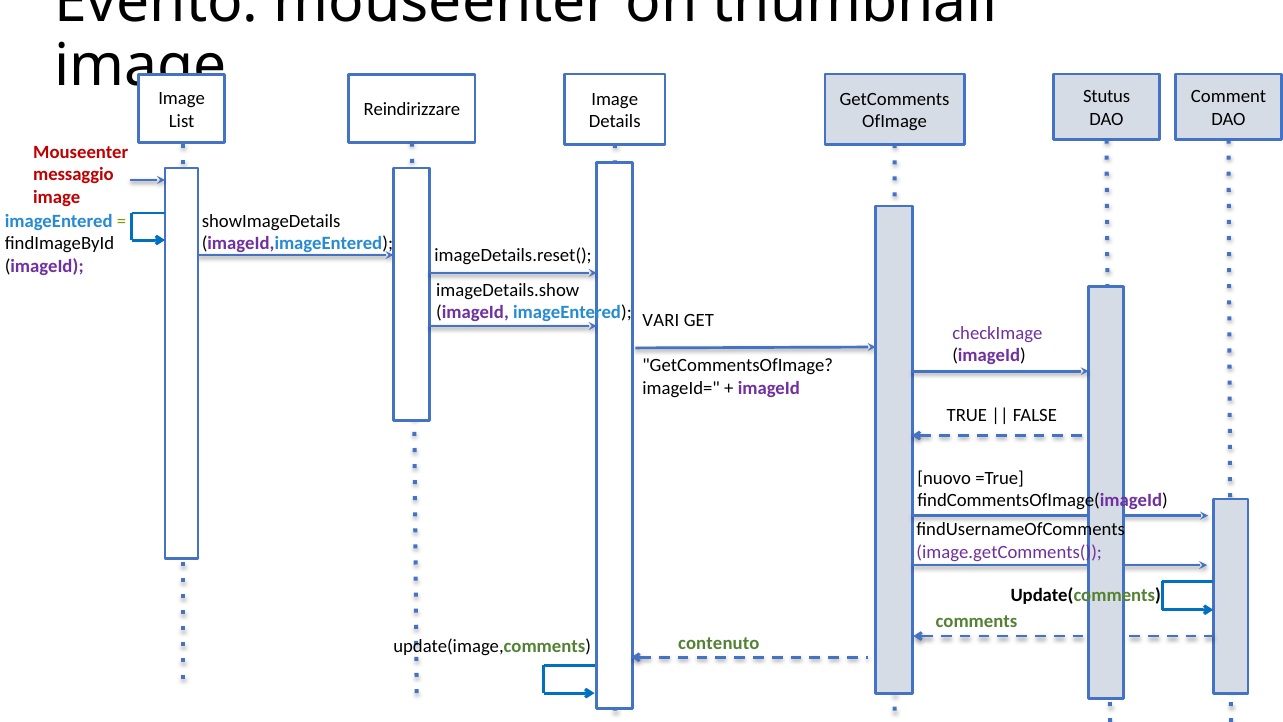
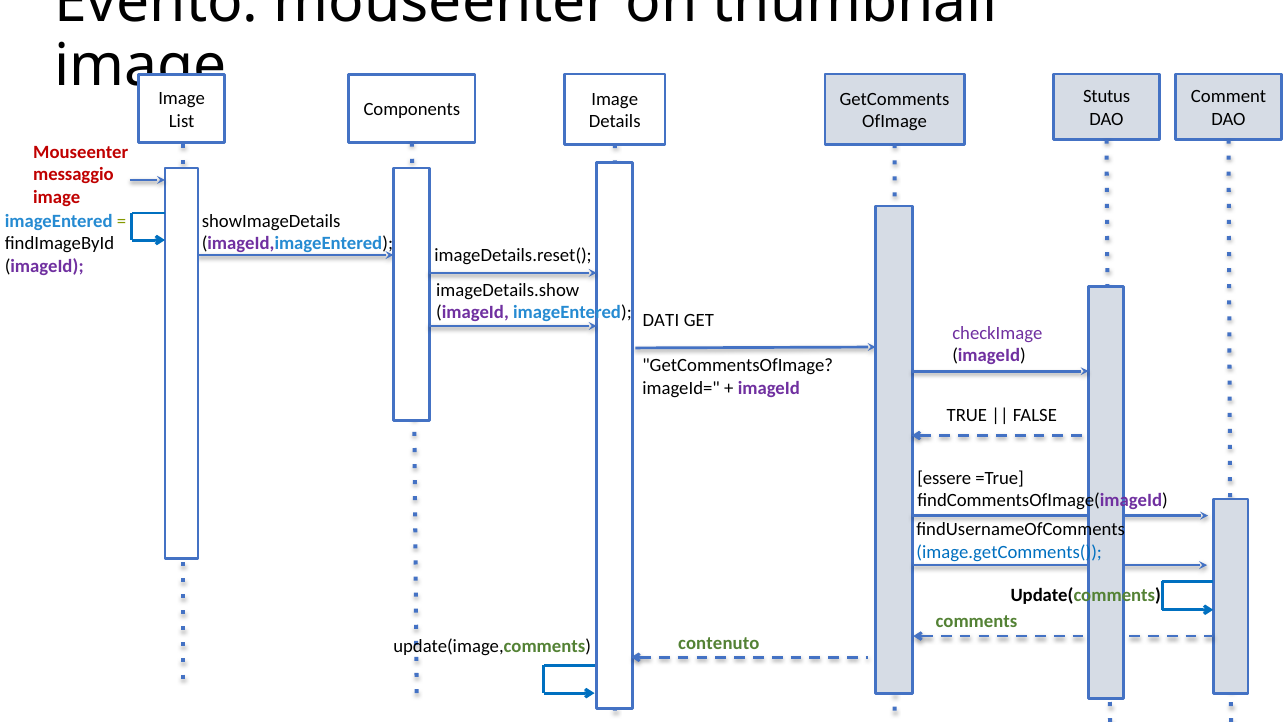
Reindirizzare: Reindirizzare -> Components (412, 110)
VARI: VARI -> DATI (661, 321)
nuovo: nuovo -> essere (944, 478)
image.getComments( colour: purple -> blue (1009, 552)
